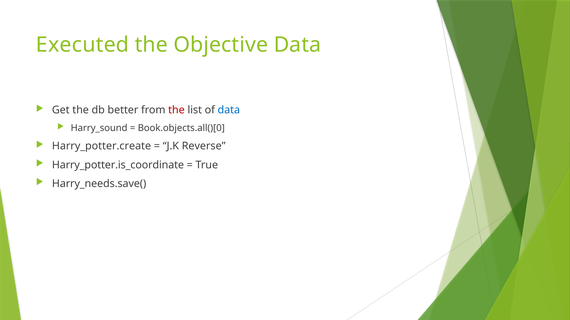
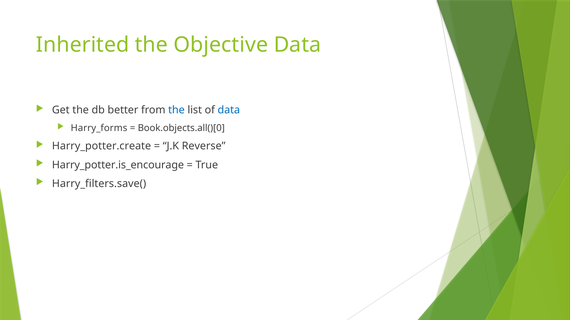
Executed: Executed -> Inherited (83, 45)
the colour: red -> blue (176, 110)
Harry_sound: Harry_sound -> Harry_forms (99, 128)
Harry_potter.is_coordinate: Harry_potter.is_coordinate -> Harry_potter.is_encourage (118, 165)
Harry_needs.save(: Harry_needs.save( -> Harry_filters.save( (99, 184)
